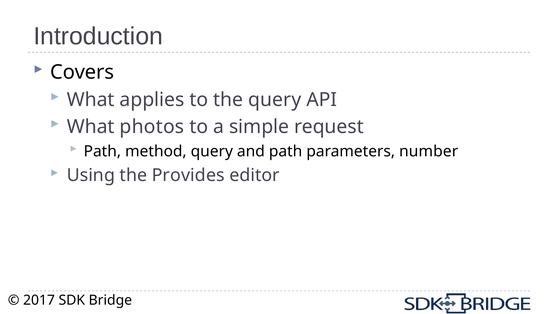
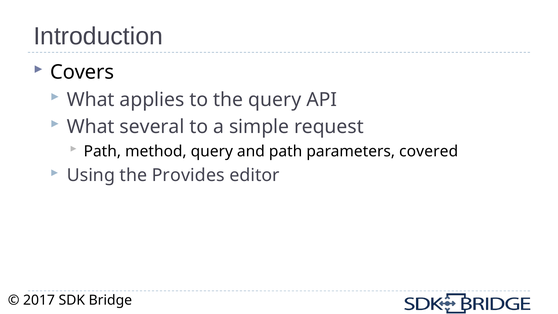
photos: photos -> several (152, 127)
number: number -> covered (429, 151)
